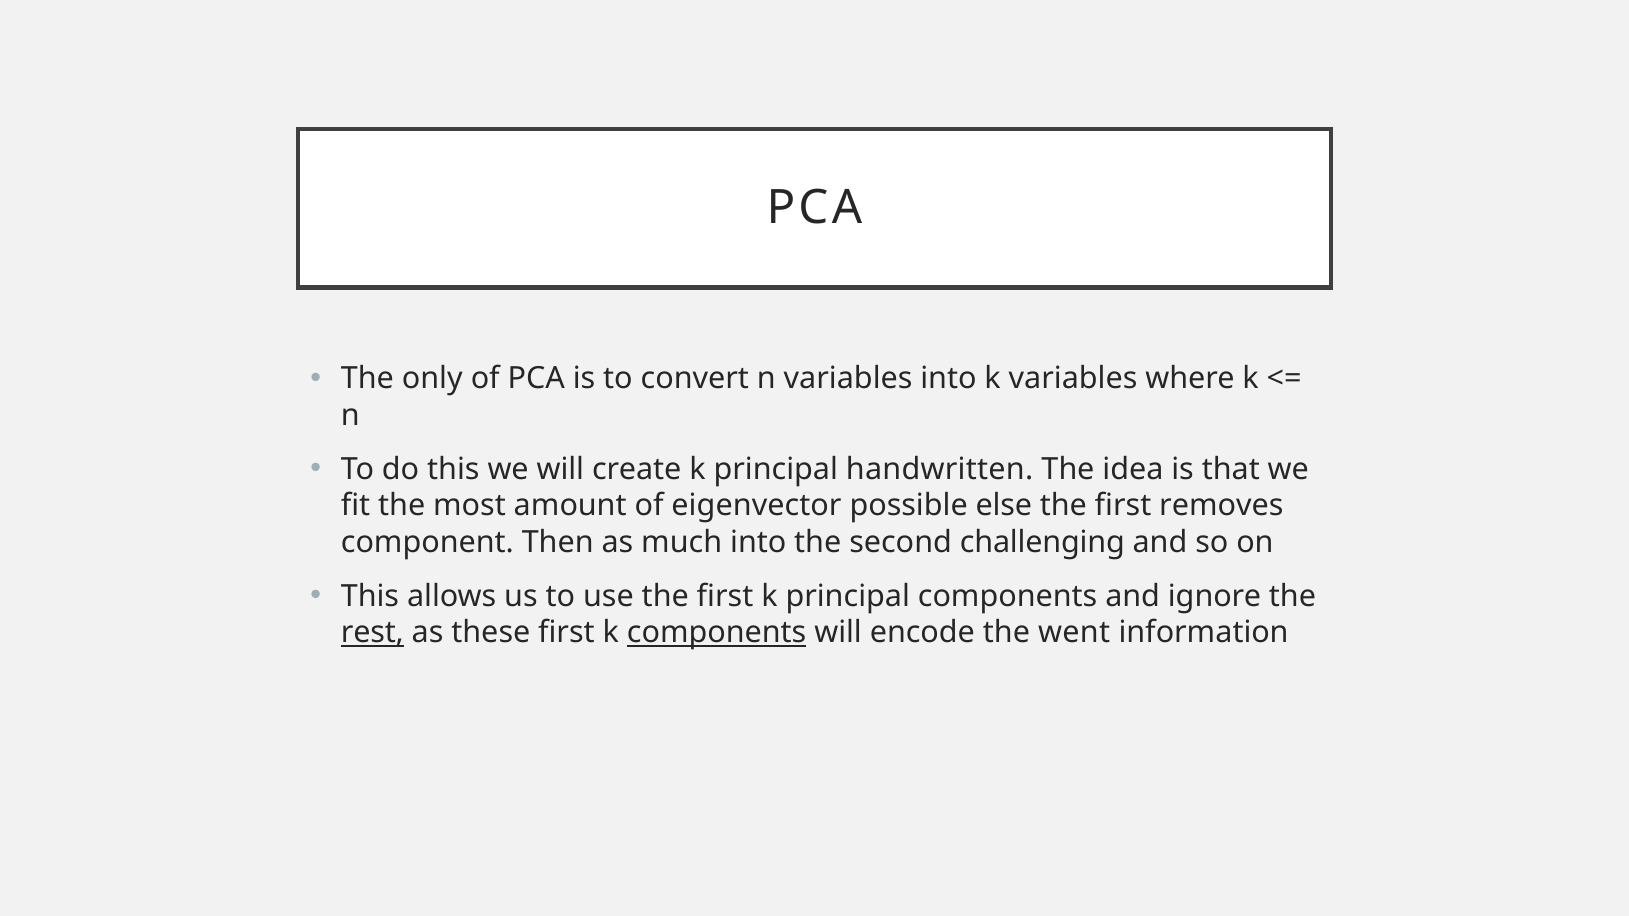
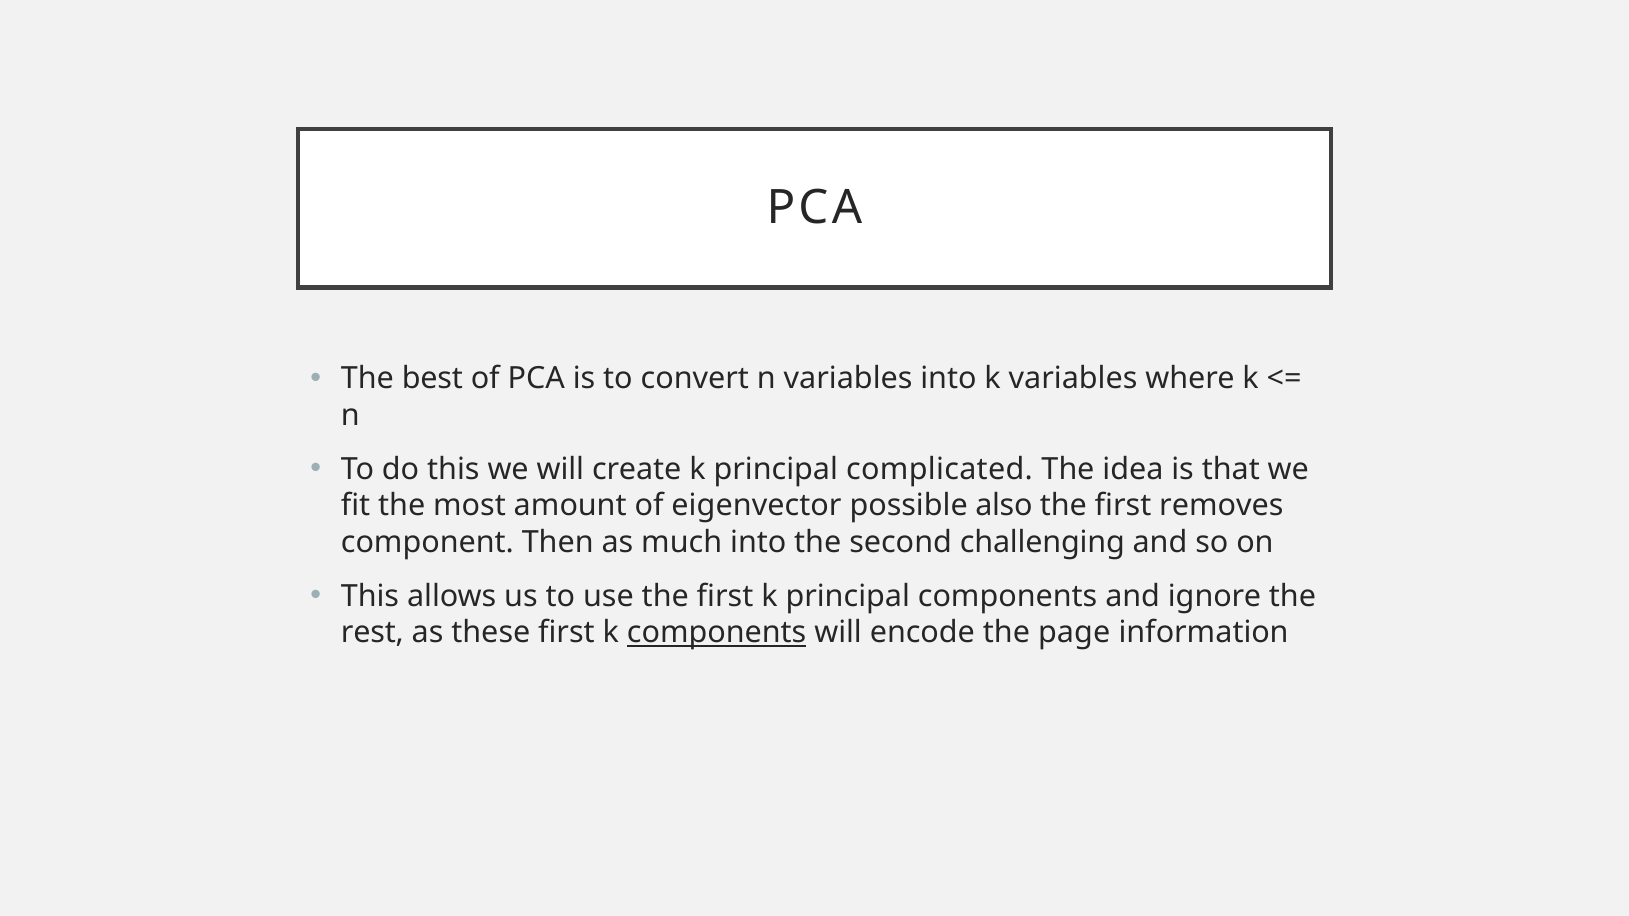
only: only -> best (432, 379)
handwritten: handwritten -> complicated (940, 469)
else: else -> also (1004, 506)
rest underline: present -> none (372, 633)
went: went -> page (1074, 633)
